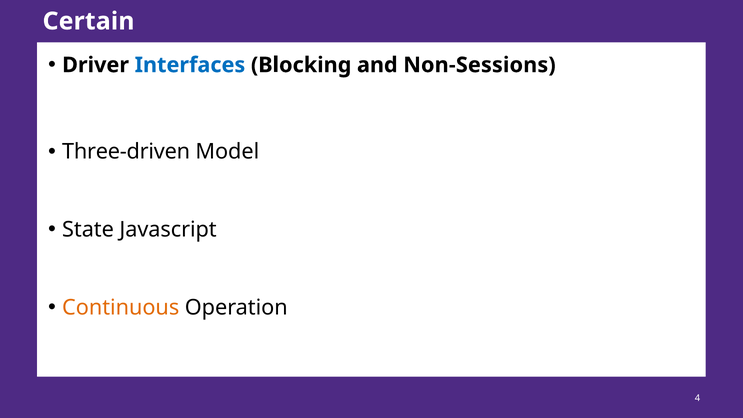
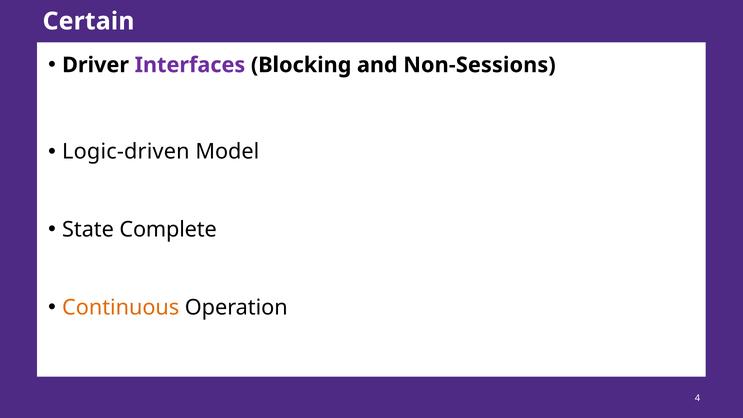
Interfaces colour: blue -> purple (190, 65)
Three-driven: Three-driven -> Logic-driven (126, 152)
Javascript: Javascript -> Complete (168, 230)
